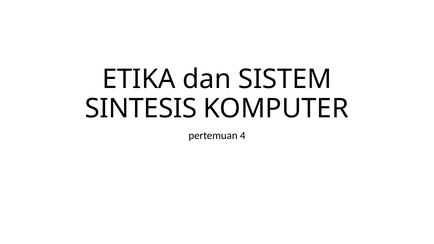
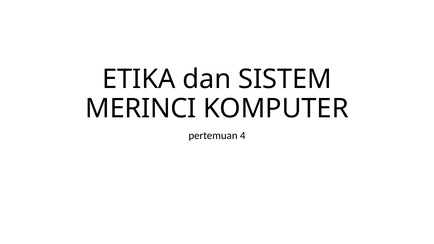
SINTESIS: SINTESIS -> MERINCI (141, 108)
